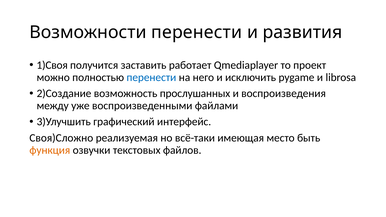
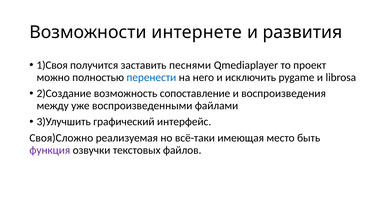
Возможности перенести: перенести -> интернете (197, 32)
работает: работает -> песнями (190, 65)
прослушанных: прослушанных -> сопоставление (195, 94)
функция colour: orange -> purple (50, 150)
